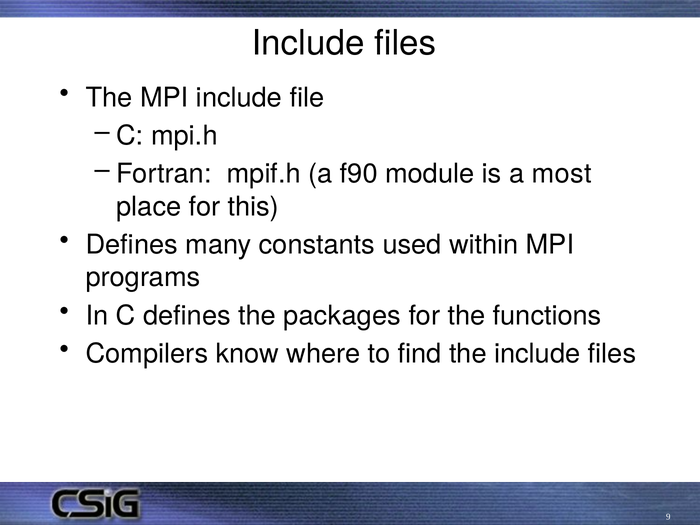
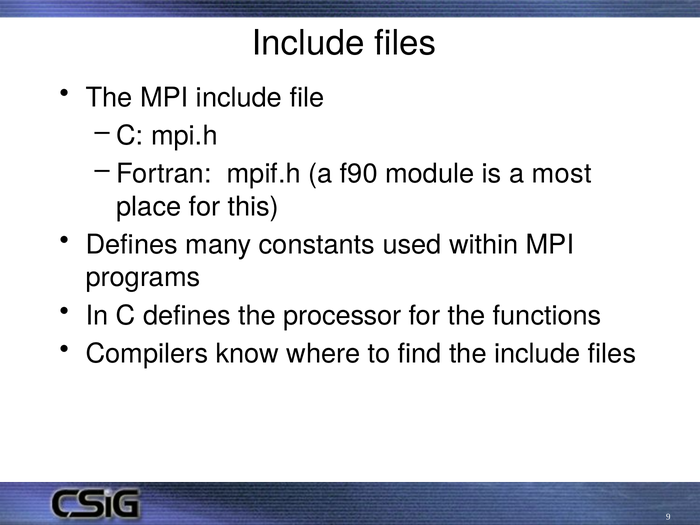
packages: packages -> processor (342, 316)
